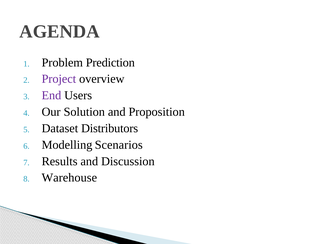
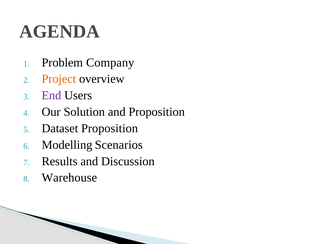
Prediction: Prediction -> Company (110, 62)
Project colour: purple -> orange (59, 79)
Dataset Distributors: Distributors -> Proposition (110, 128)
